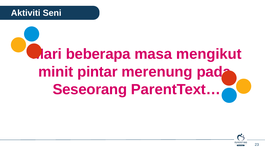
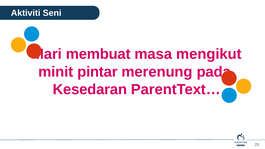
beberapa: beberapa -> membuat (98, 54)
Seseorang: Seseorang -> Kesedaran (90, 89)
